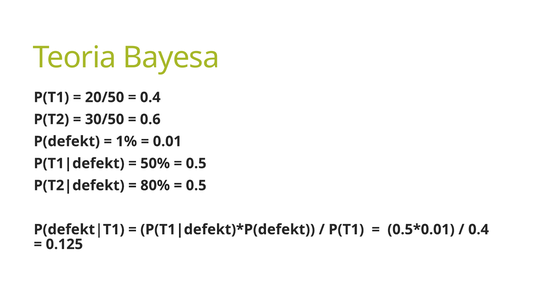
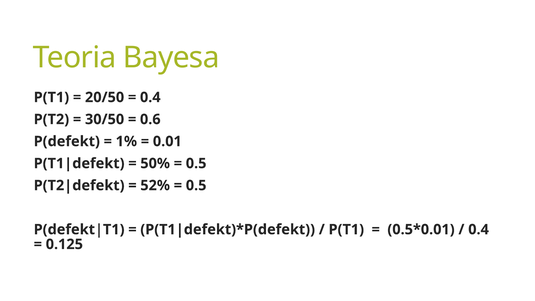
80%: 80% -> 52% (155, 185)
